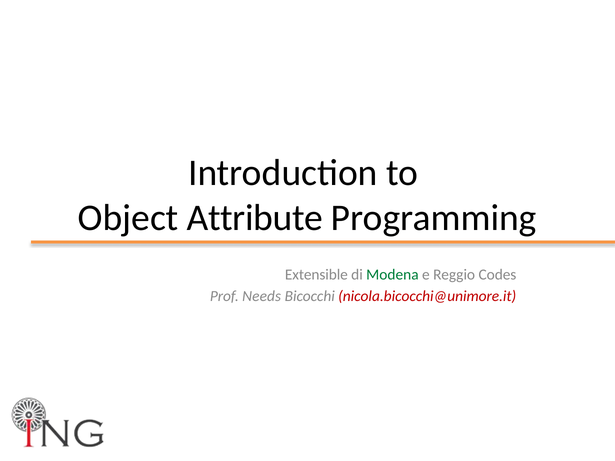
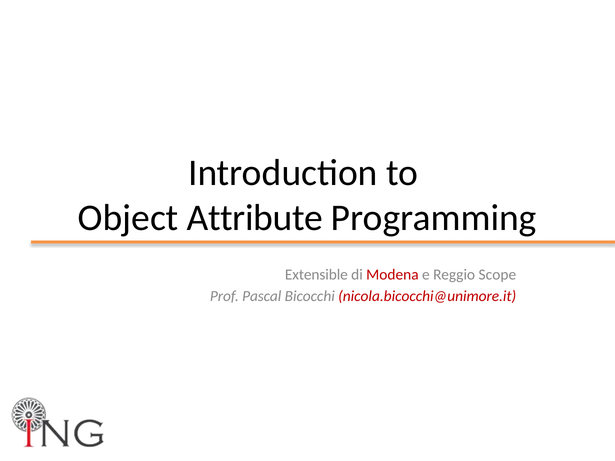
Modena colour: green -> red (392, 275)
Codes: Codes -> Scope (497, 275)
Needs: Needs -> Pascal (262, 296)
